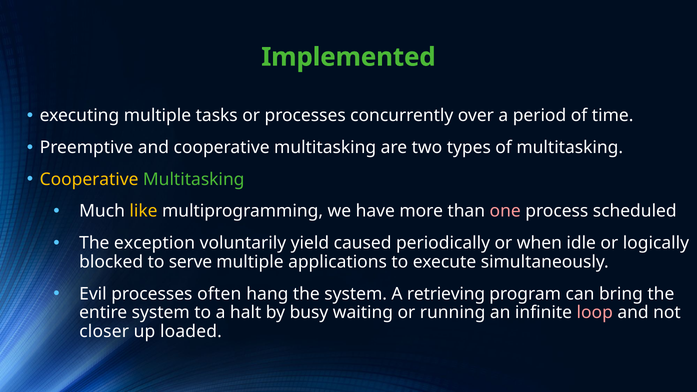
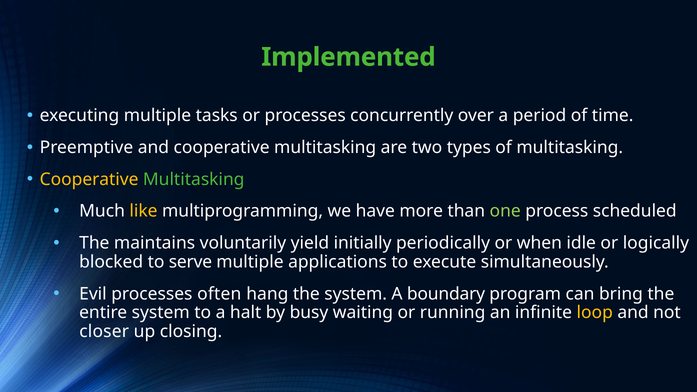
one colour: pink -> light green (505, 211)
exception: exception -> maintains (155, 243)
caused: caused -> initially (363, 243)
retrieving: retrieving -> boundary (446, 294)
loop colour: pink -> yellow (595, 313)
loaded: loaded -> closing (191, 332)
